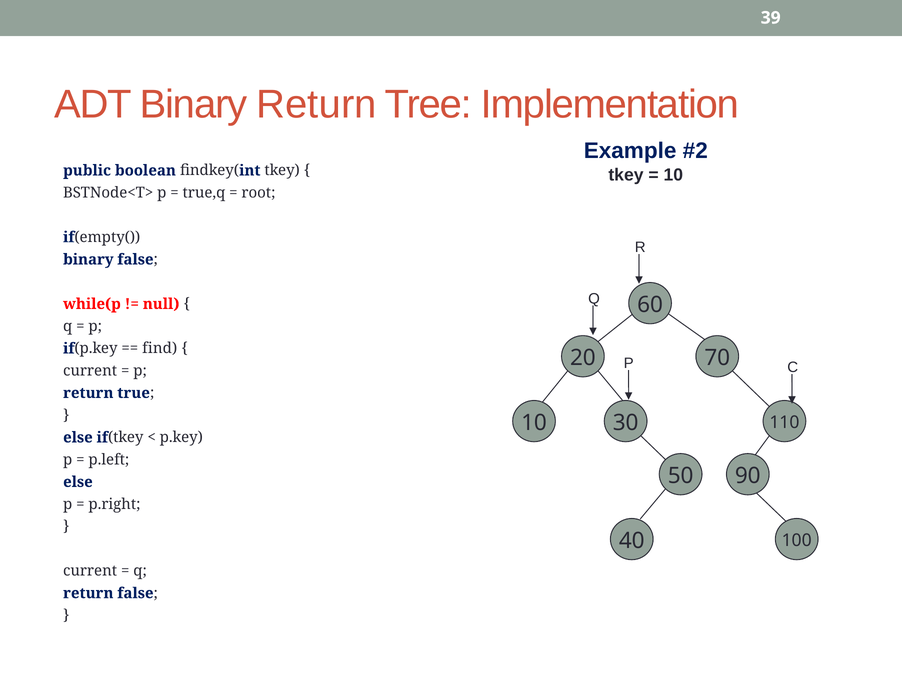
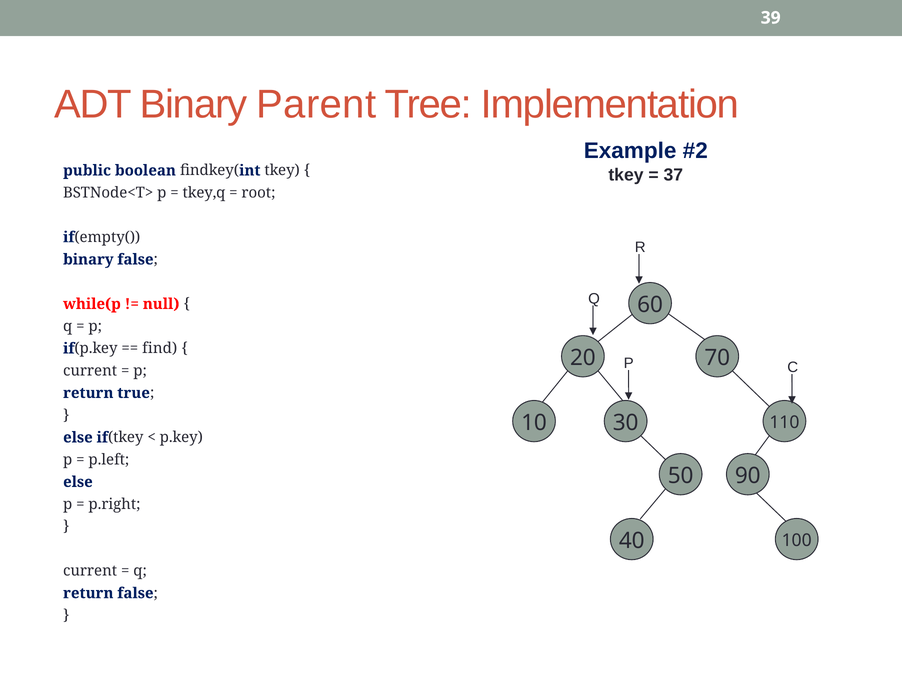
Binary Return: Return -> Parent (316, 104)
10: 10 -> 37 (673, 175)
true,q: true,q -> tkey,q (204, 193)
